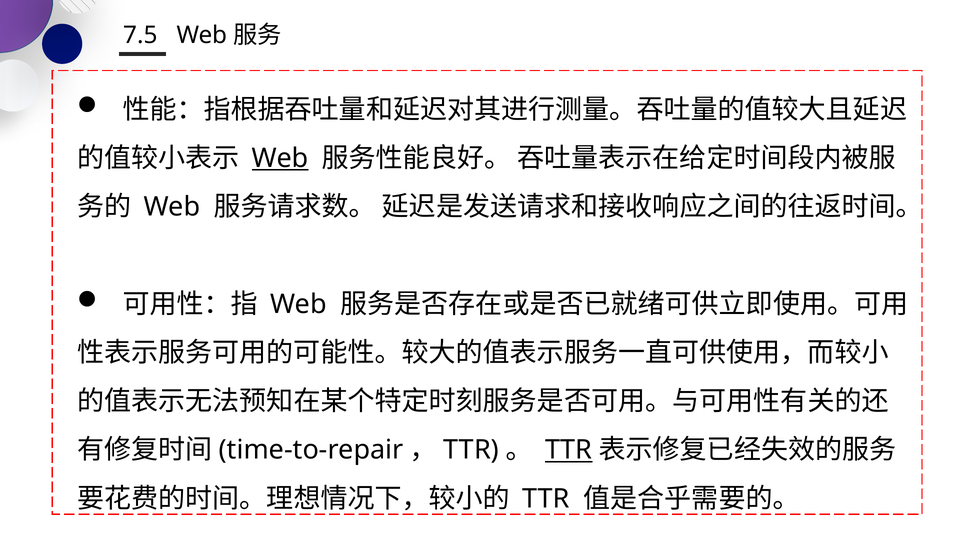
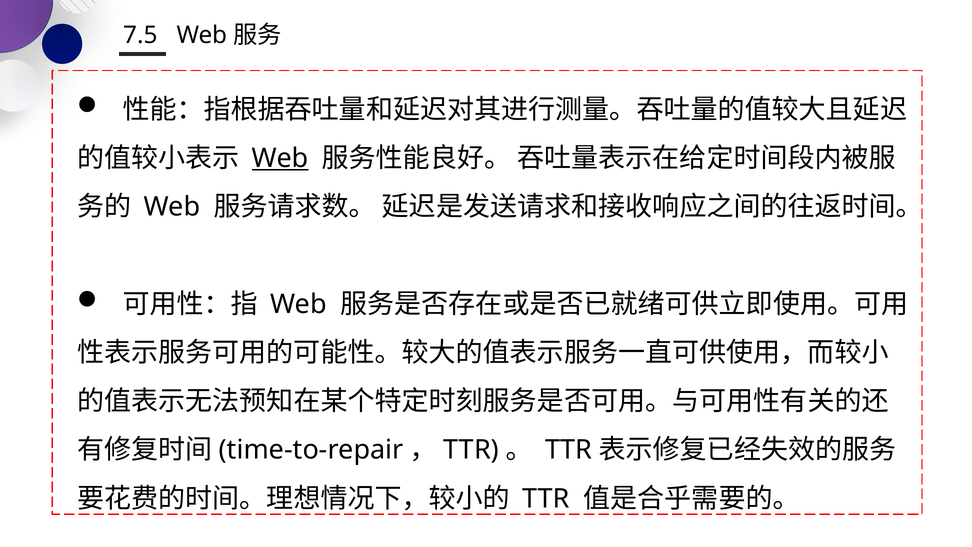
TTR underline: present -> none (569, 450)
